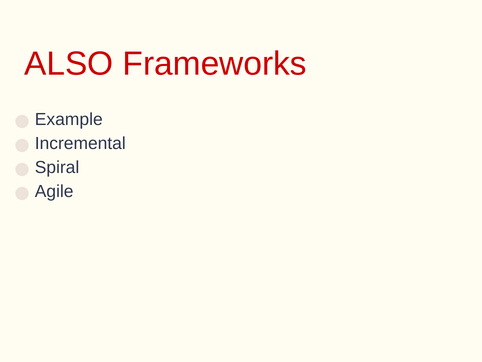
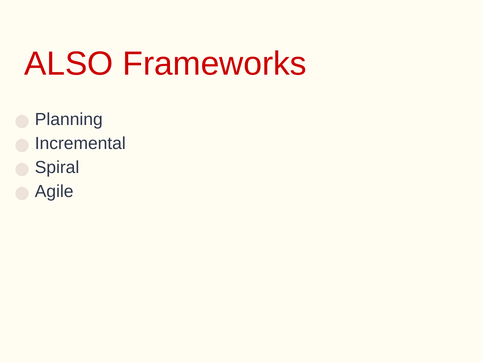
Example: Example -> Planning (69, 119)
